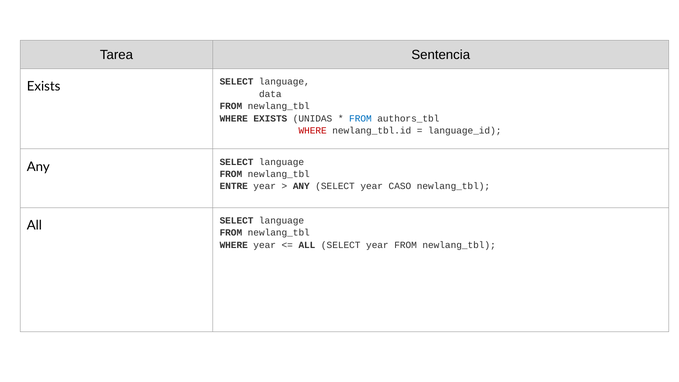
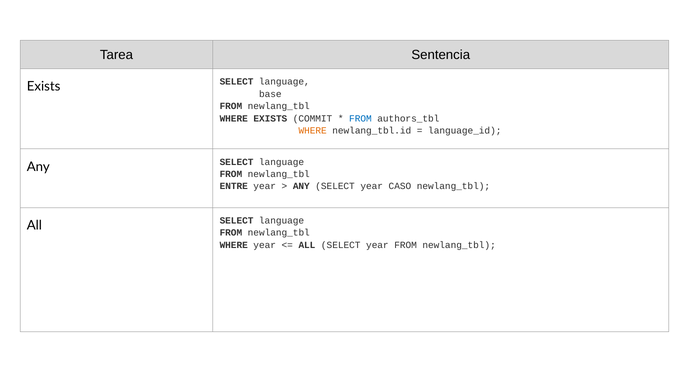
data: data -> base (270, 94)
UNIDAS: UNIDAS -> COMMIT (313, 118)
WHERE colour: red -> orange (313, 131)
